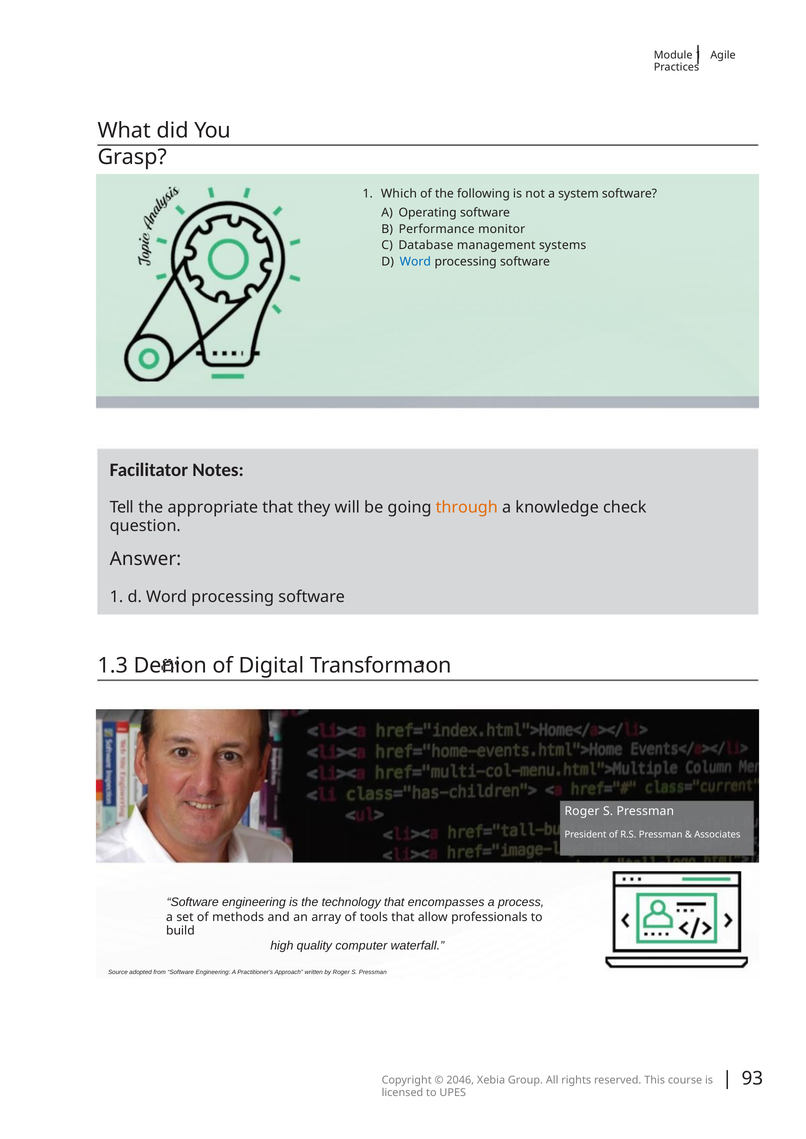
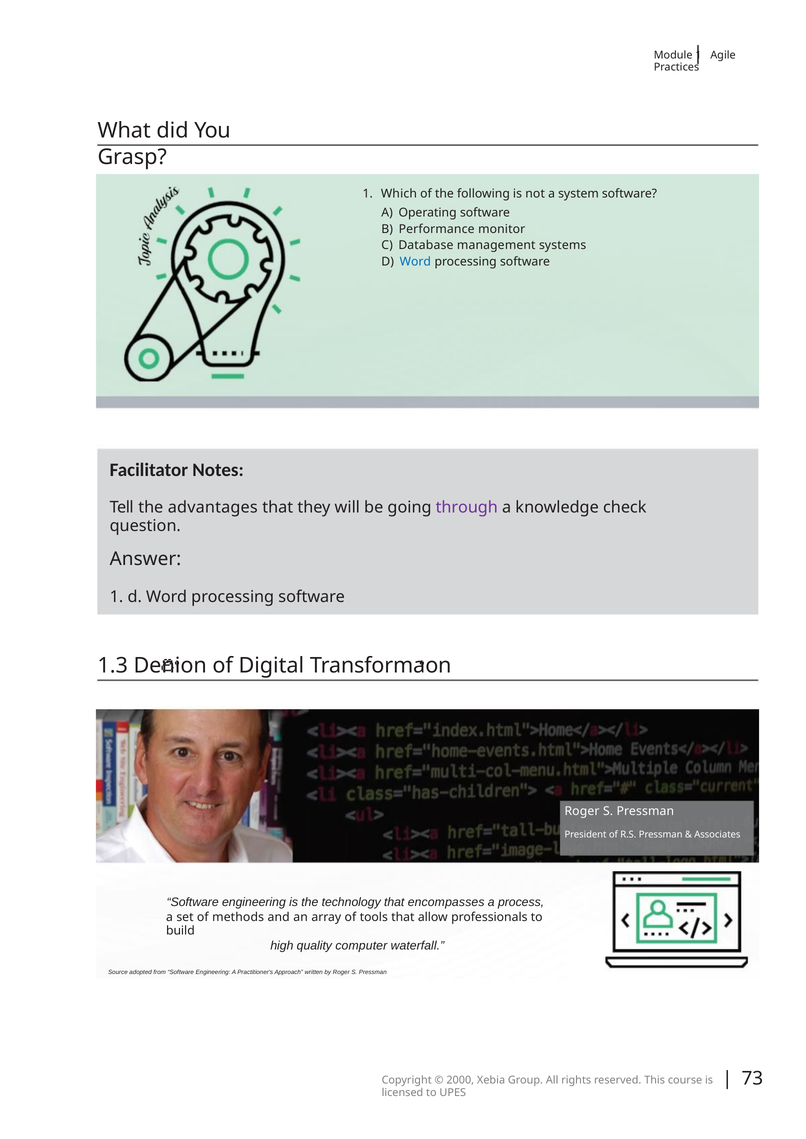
appropriate: appropriate -> advantages (213, 508)
through colour: orange -> purple (467, 508)
93: 93 -> 73 (752, 1079)
2046: 2046 -> 2000 (460, 1081)
